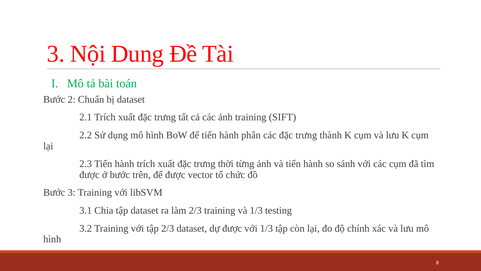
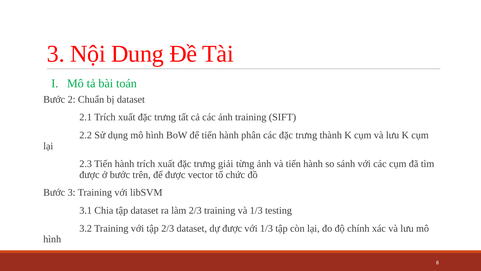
thời: thời -> giải (226, 164)
